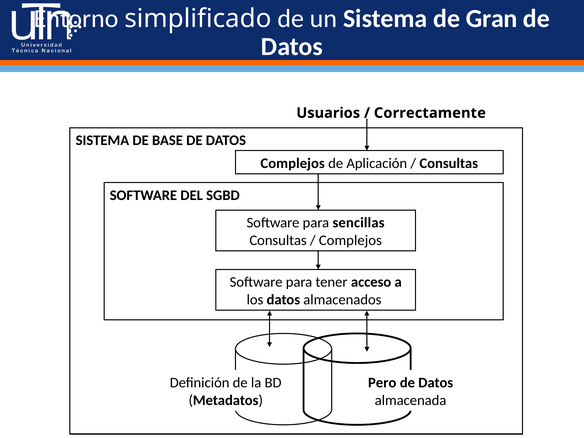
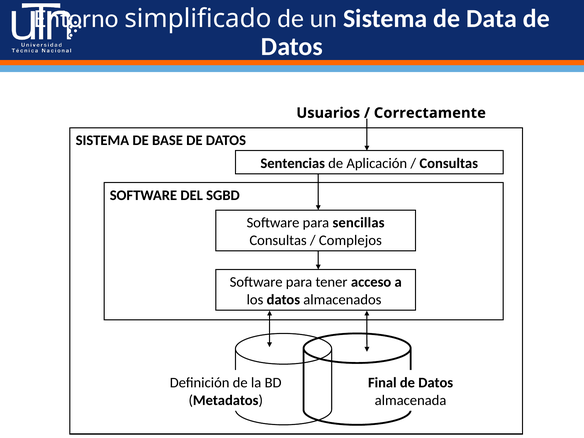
Gran: Gran -> Data (492, 19)
Complejos: Complejos -> Sentencias (293, 163)
Pero: Pero -> Final (382, 383)
